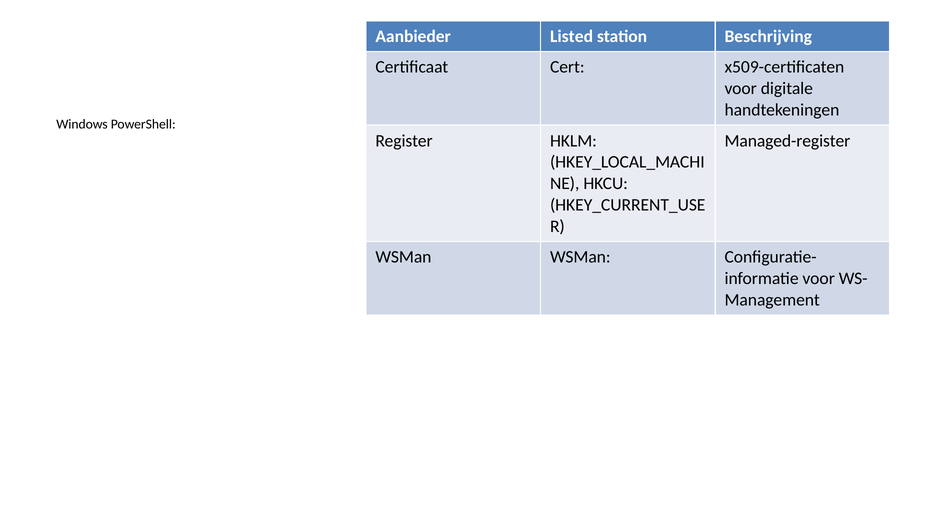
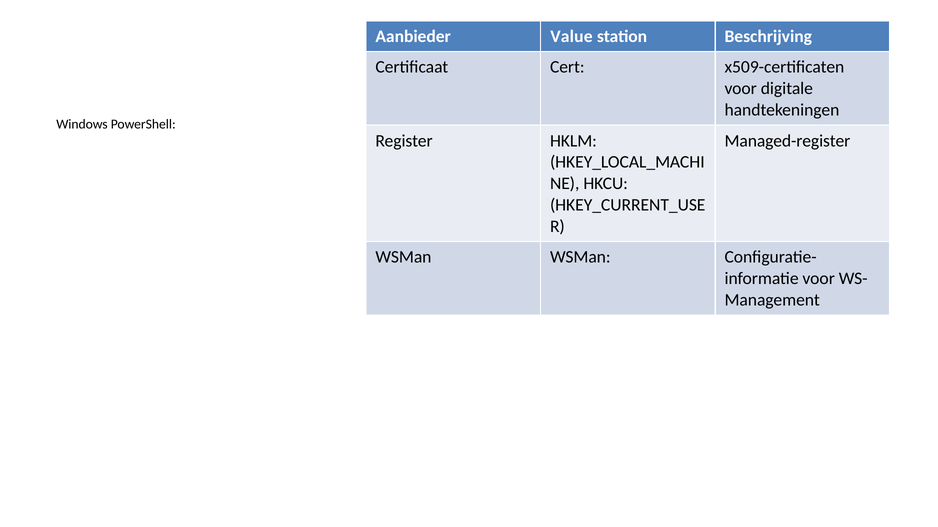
Listed: Listed -> Value (571, 36)
